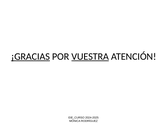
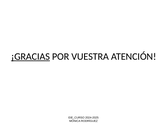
VUESTRA underline: present -> none (90, 57)
